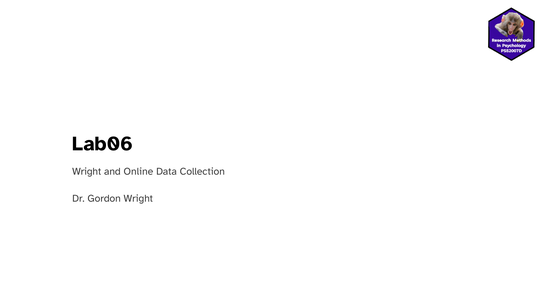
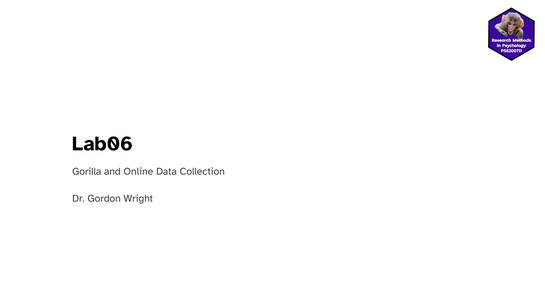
Wright: Wright -> Gorilla (87, 172)
